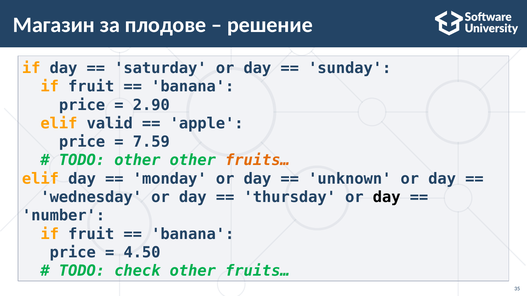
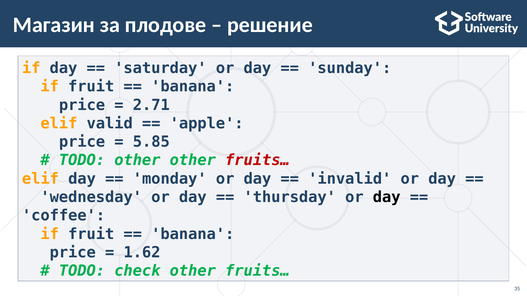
2.90: 2.90 -> 2.71 (151, 105)
7.59: 7.59 -> 5.85 (151, 142)
fruits… colour: orange -> red (257, 160)
unknown: unknown -> invalid (350, 179)
number: number -> coffee (64, 216)
4.50: 4.50 -> 1.62 (142, 253)
